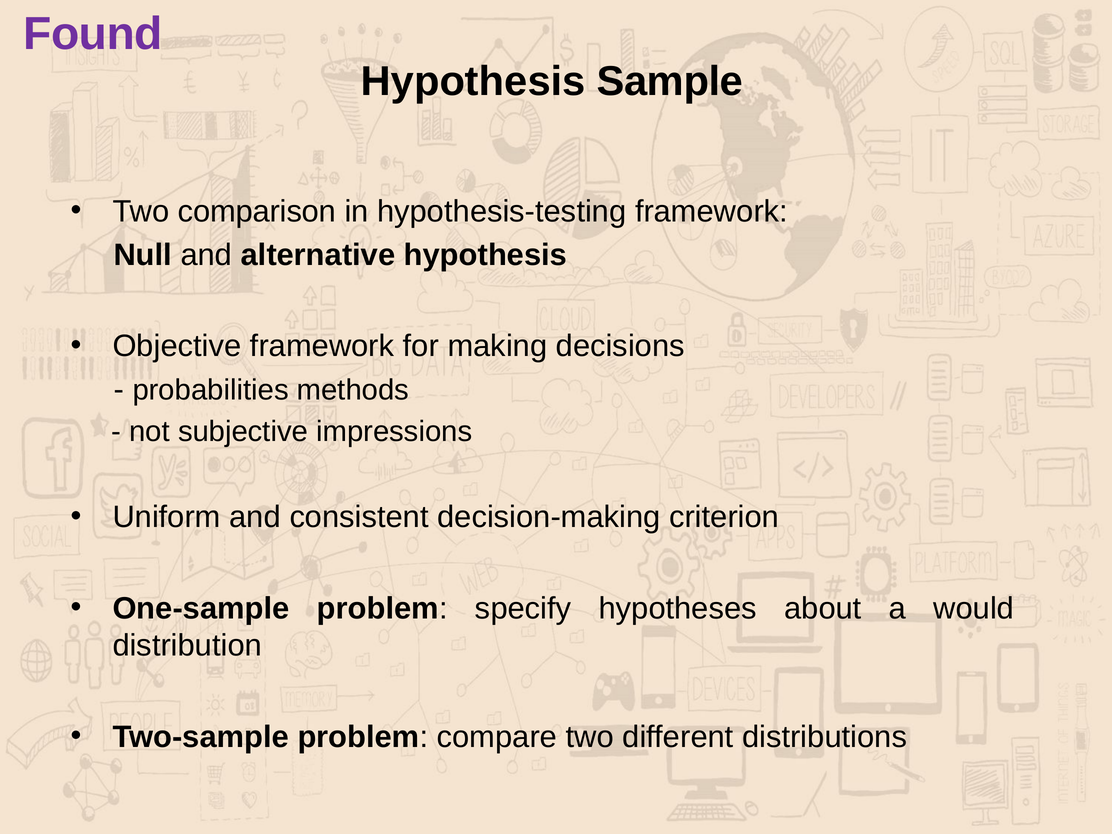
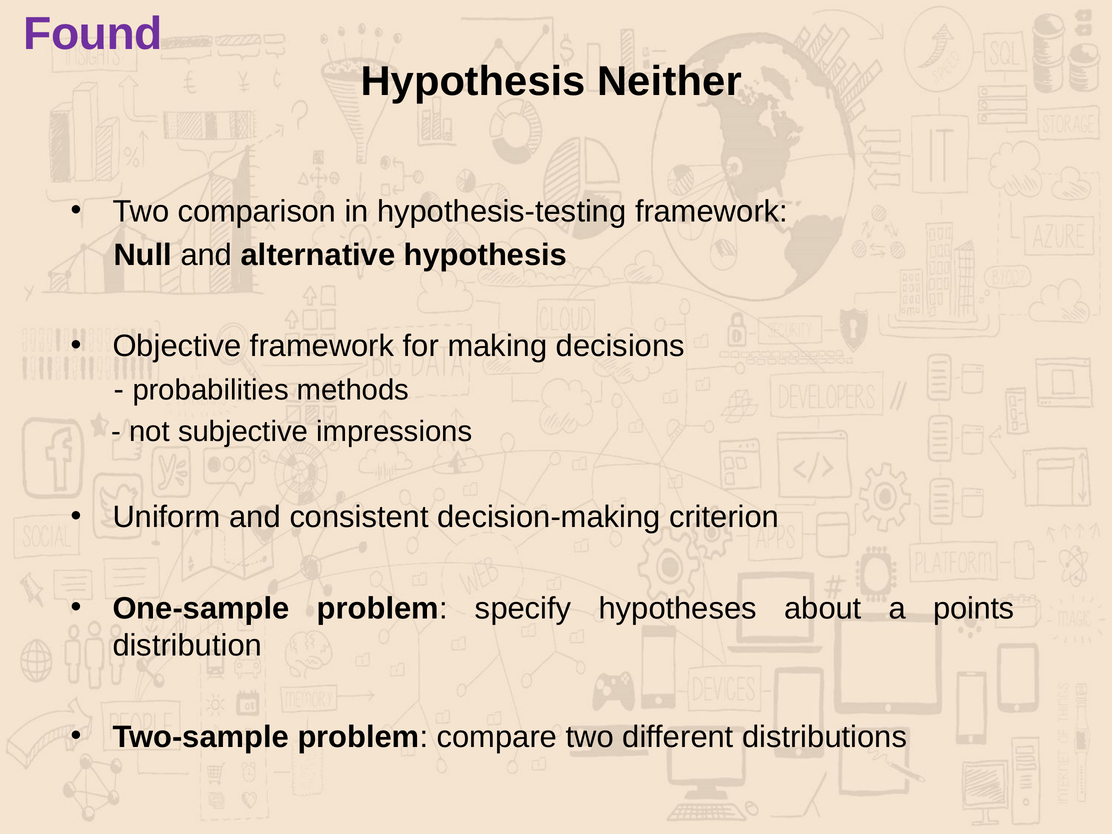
Sample: Sample -> Neither (670, 82)
would: would -> points (974, 609)
